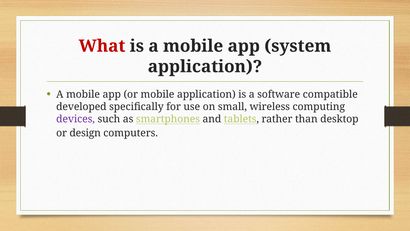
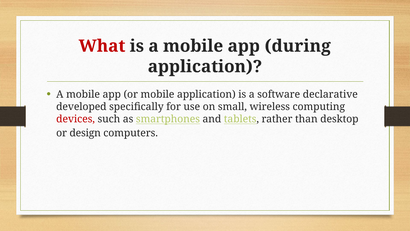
system: system -> during (298, 46)
compatible: compatible -> declarative (330, 94)
devices colour: purple -> red (76, 119)
